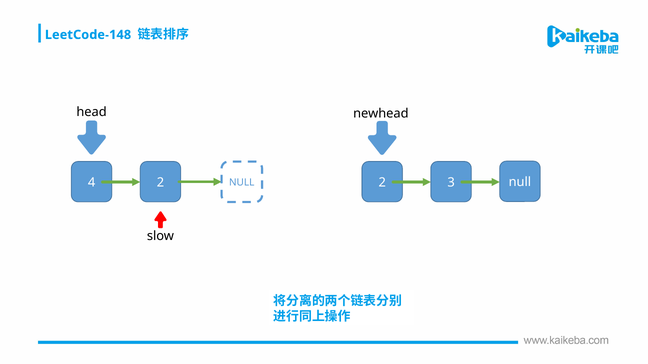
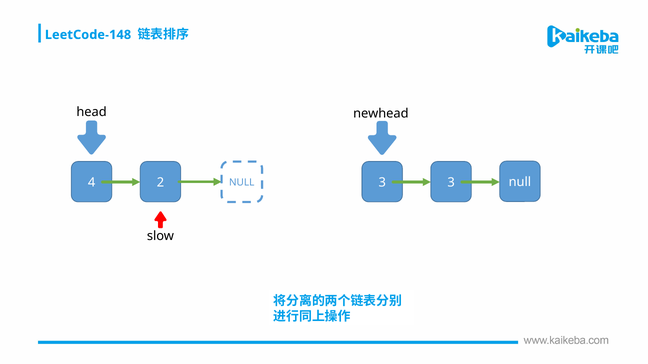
2 2: 2 -> 3 (382, 183)
